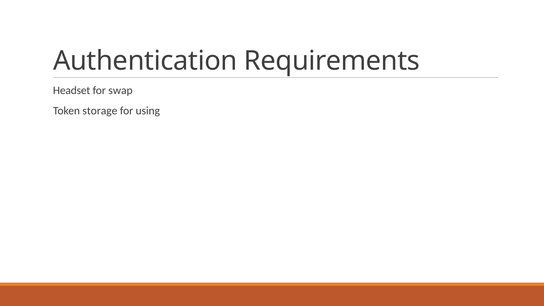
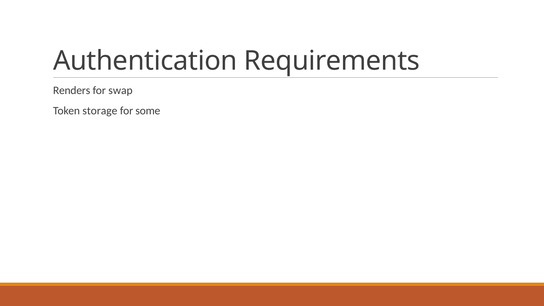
Headset: Headset -> Renders (72, 90)
using: using -> some (148, 111)
